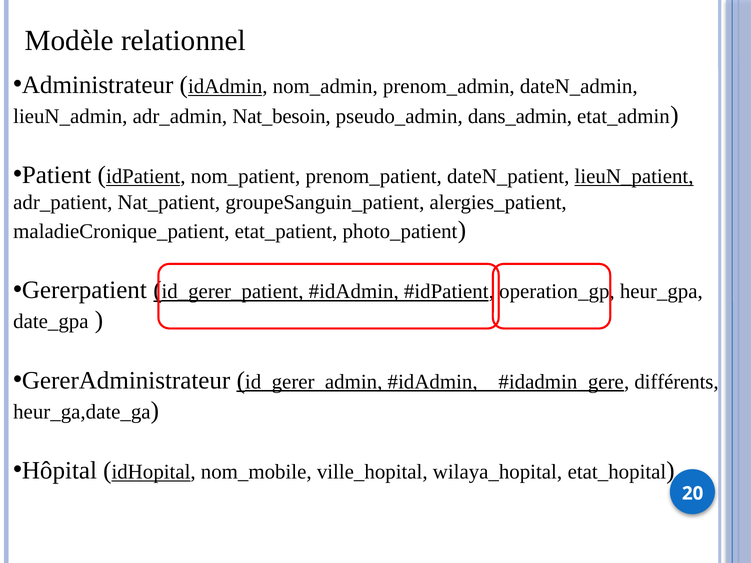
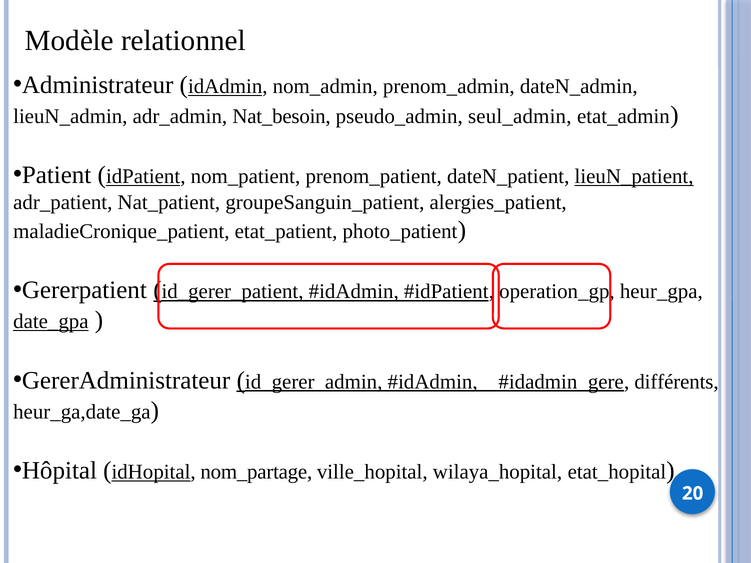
dans_admin: dans_admin -> seul_admin (520, 116)
date_gpa underline: none -> present (51, 322)
nom_mobile: nom_mobile -> nom_partage (256, 472)
